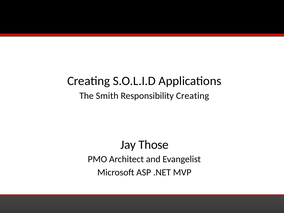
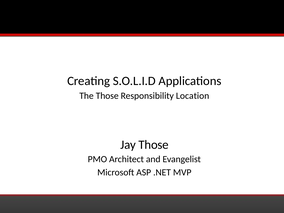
The Smith: Smith -> Those (107, 96)
Responsibility Creating: Creating -> Location (193, 96)
